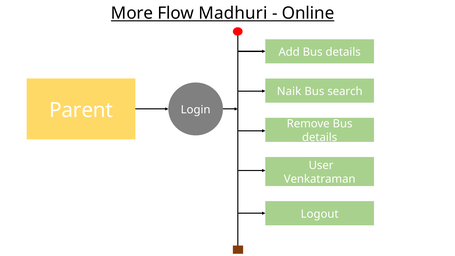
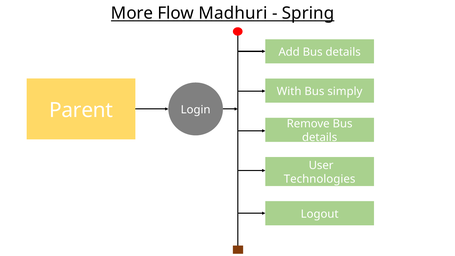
Online: Online -> Spring (308, 13)
Naik: Naik -> With (289, 91)
search: search -> simply (345, 91)
Venkatraman: Venkatraman -> Technologies (320, 179)
